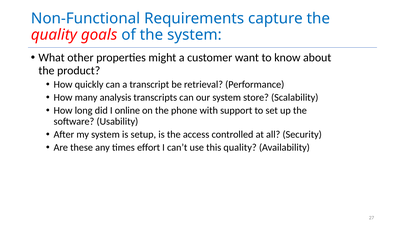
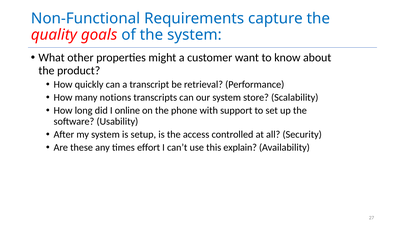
analysis: analysis -> notions (115, 97)
this quality: quality -> explain (240, 147)
